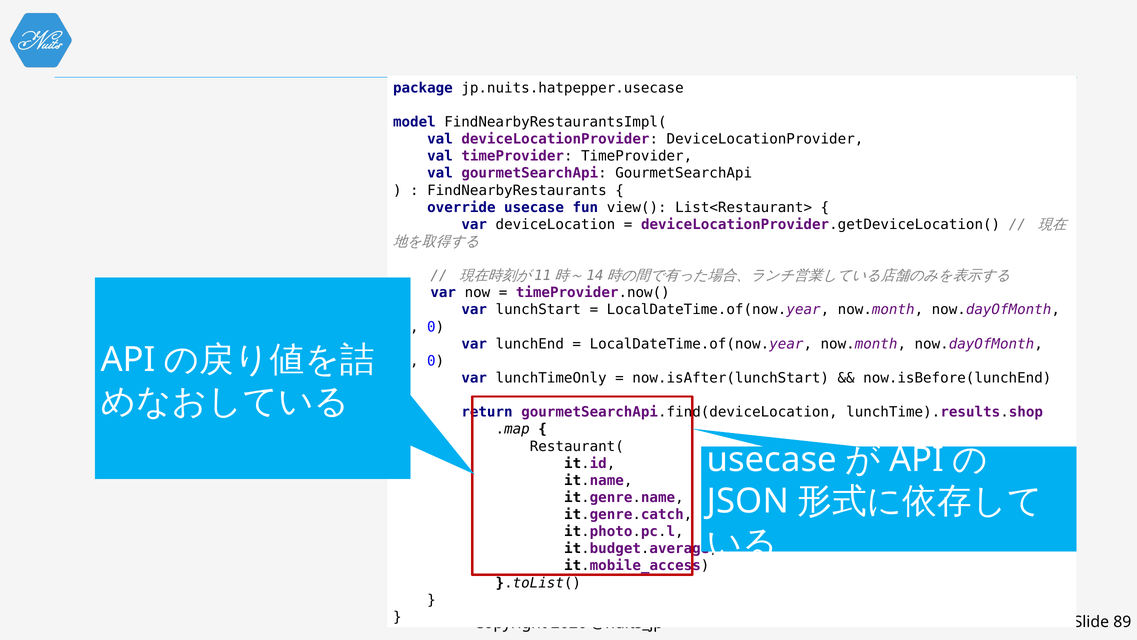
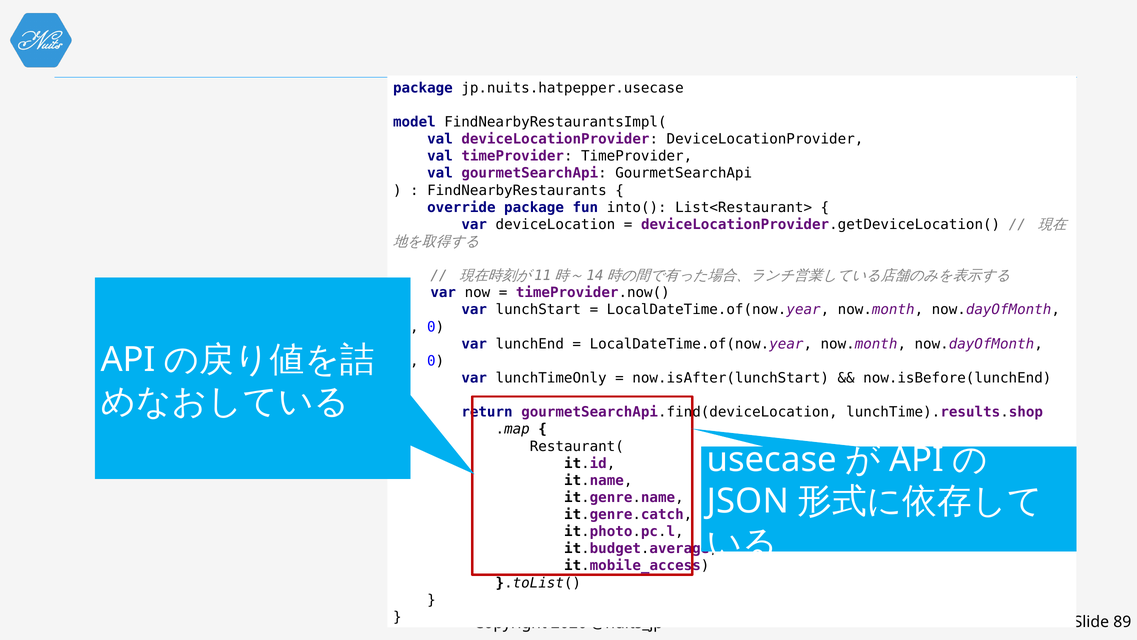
override usecase: usecase -> package (534, 207)
view(: view( -> into( (637, 207)
